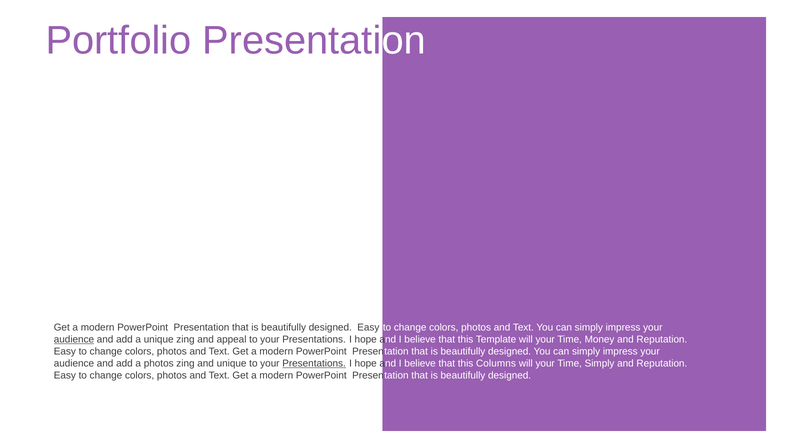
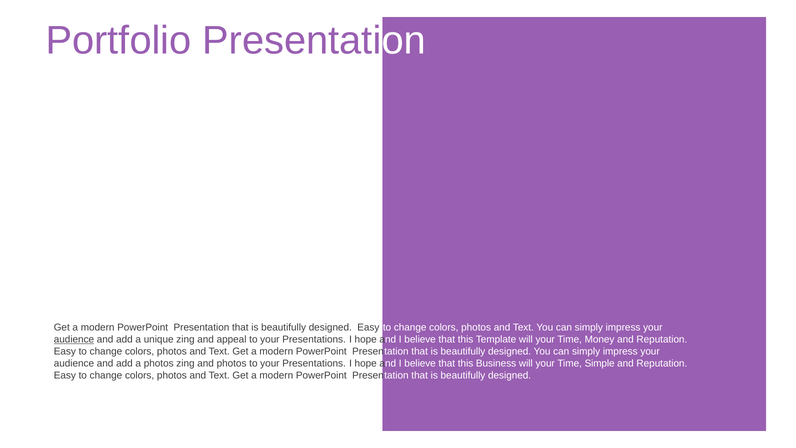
and unique: unique -> photos (232, 363)
Presentations underline: present -> none (314, 363)
Columns: Columns -> Business (496, 363)
Time Simply: Simply -> Simple (600, 363)
